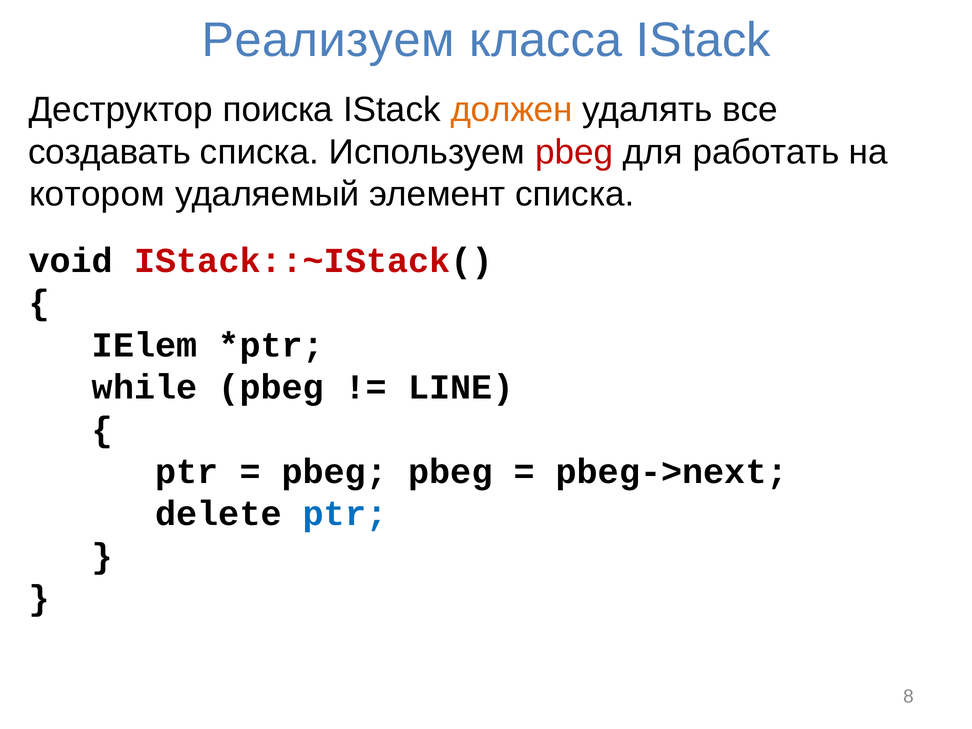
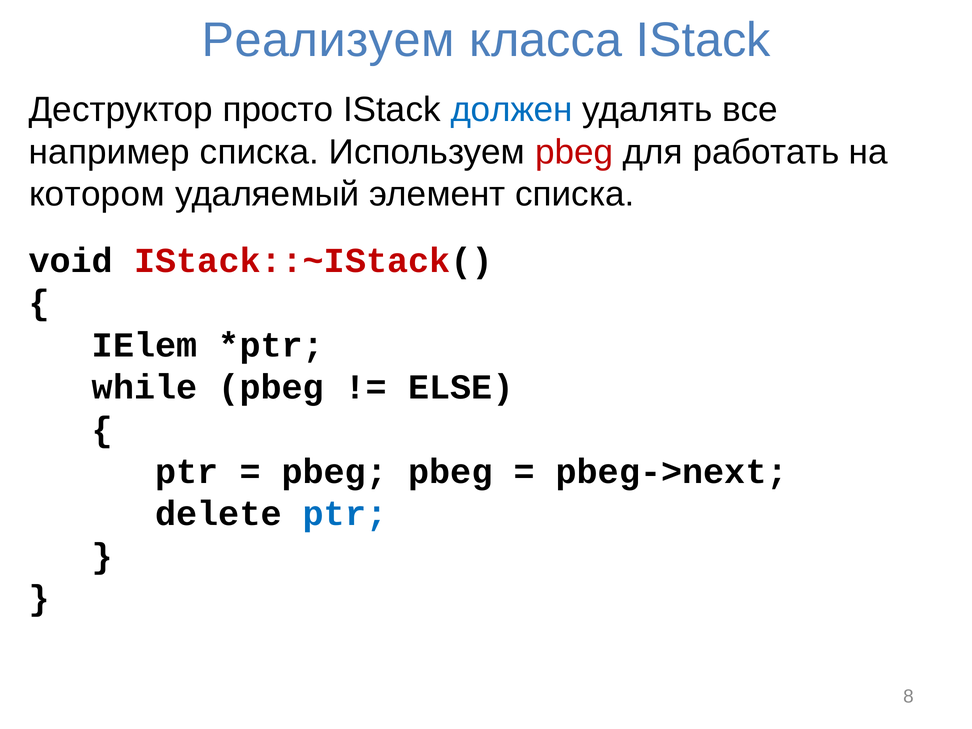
поиска: поиска -> просто (278, 110)
должен colour: orange -> blue (512, 110)
создавать: создавать -> например (109, 152)
LINE: LINE -> ELSE (461, 387)
